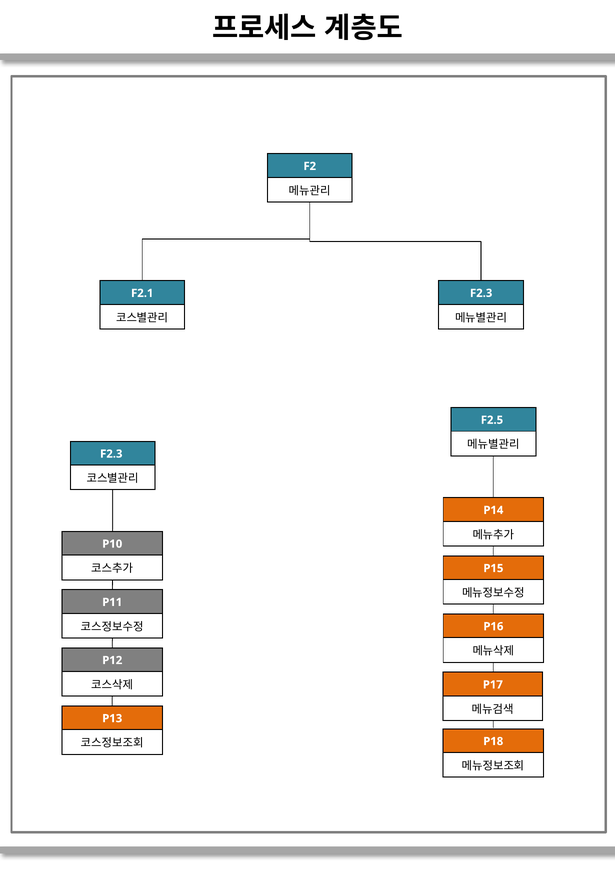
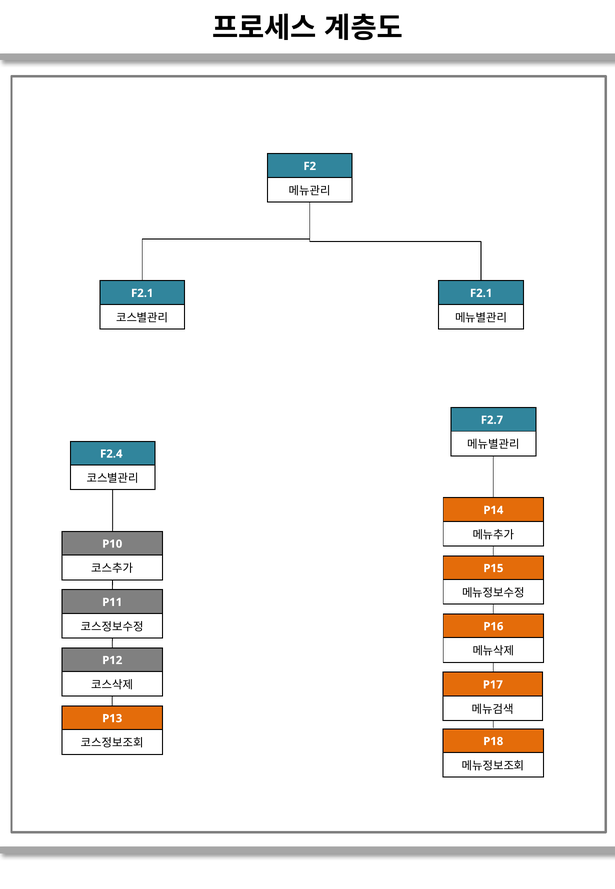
F2.3: F2.3 -> F2.1 (481, 293)
F2.5: F2.5 -> F2.7 (492, 420)
F2.3: F2.3 -> F2.4 (111, 454)
